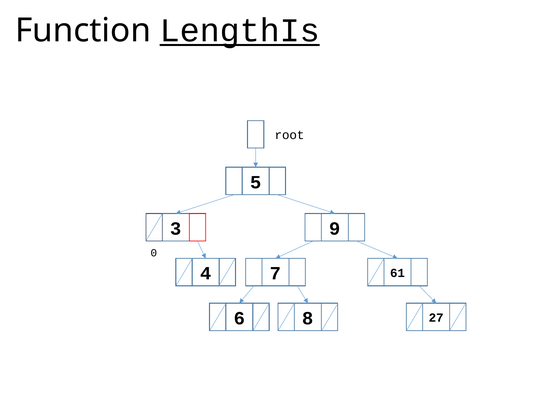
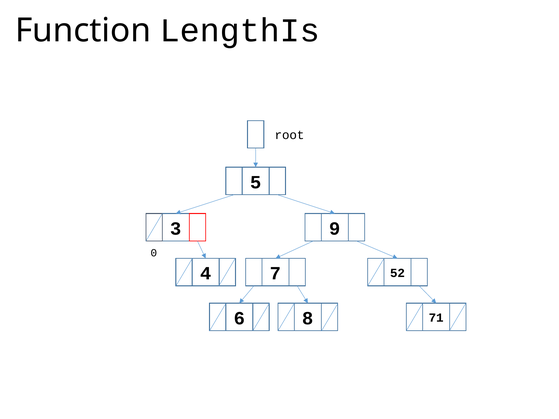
LengthIs underline: present -> none (240, 31)
61: 61 -> 52 (397, 273)
27: 27 -> 71 (436, 318)
